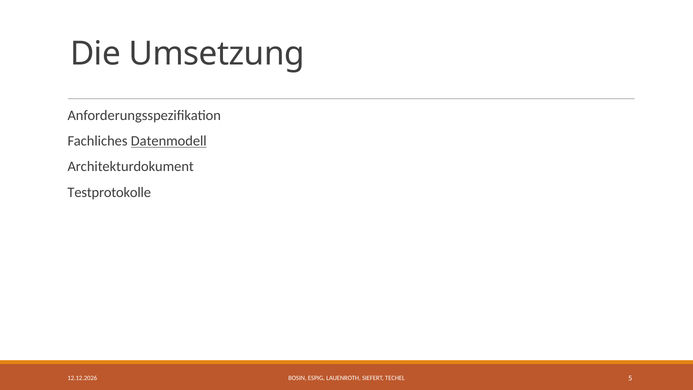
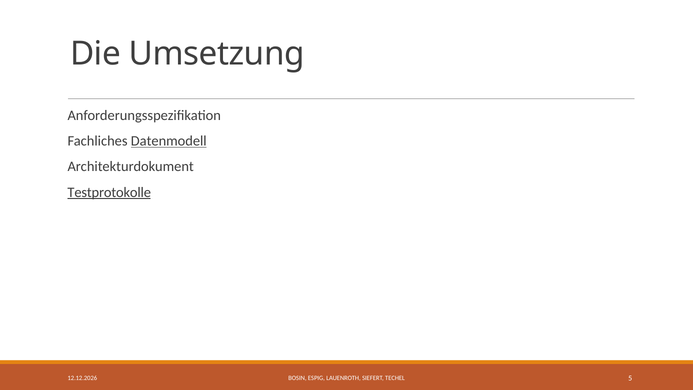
Testprotokolle underline: none -> present (109, 192)
